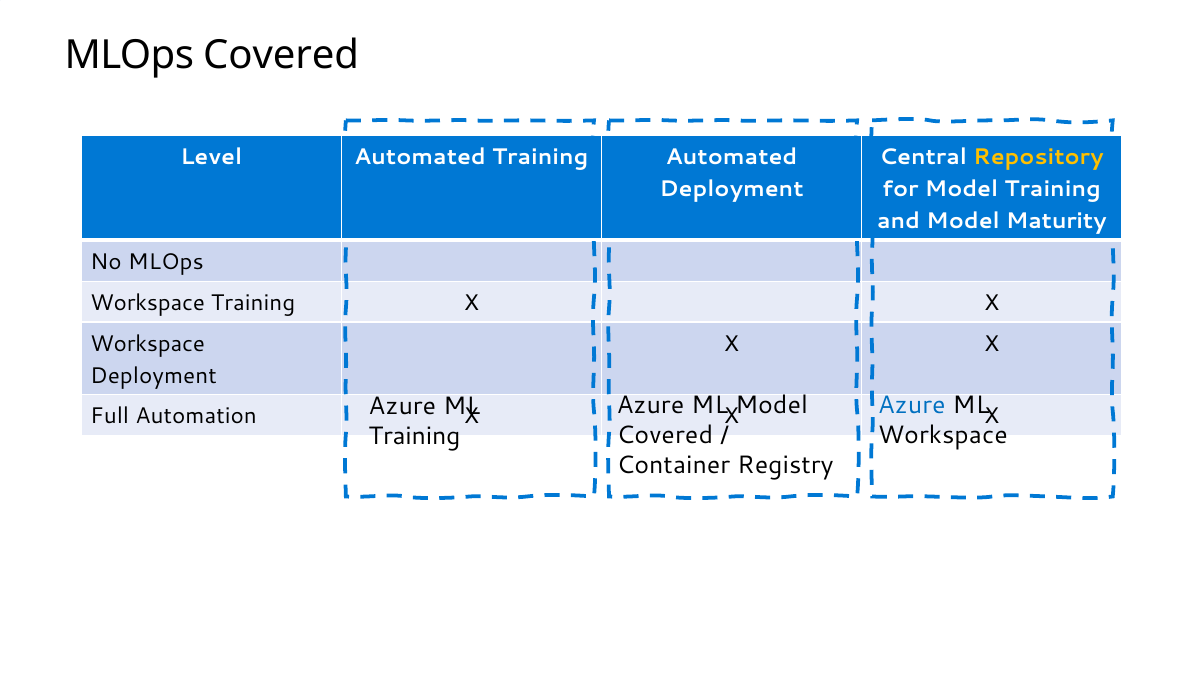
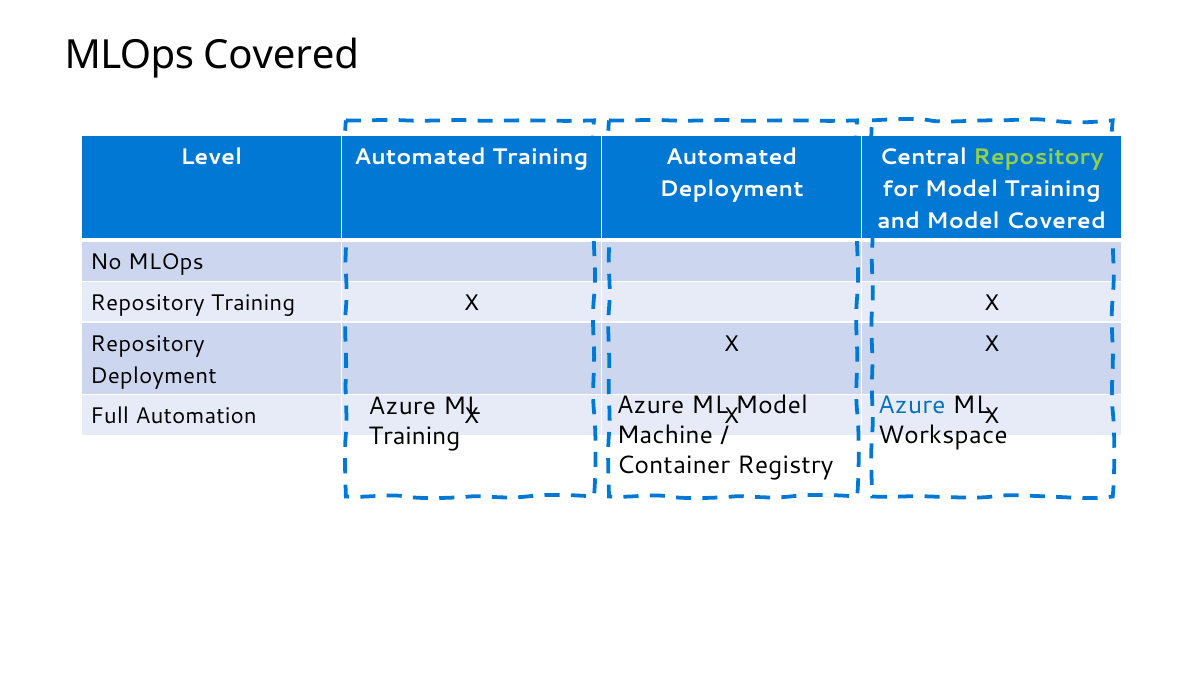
Repository colour: yellow -> light green (1038, 157)
Model Maturity: Maturity -> Covered (1056, 221)
Workspace: Workspace -> Repository (147, 303)
Workspace: Workspace -> Repository (147, 344)
Covered: Covered -> Machine (665, 435)
